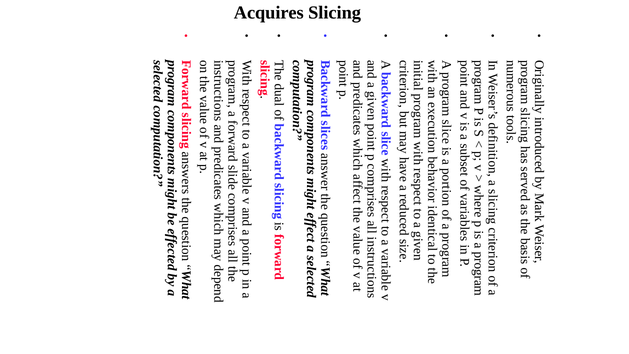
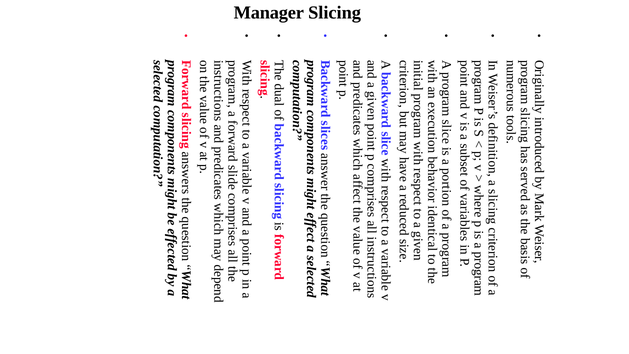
Acquires: Acquires -> Manager (269, 12)
